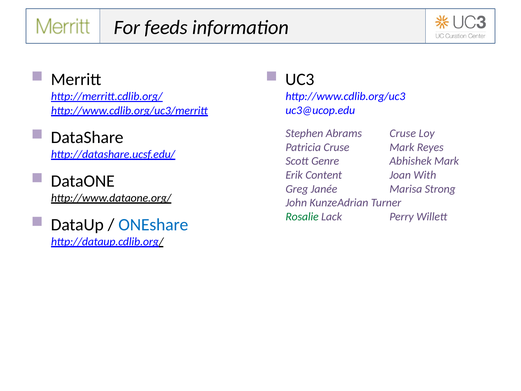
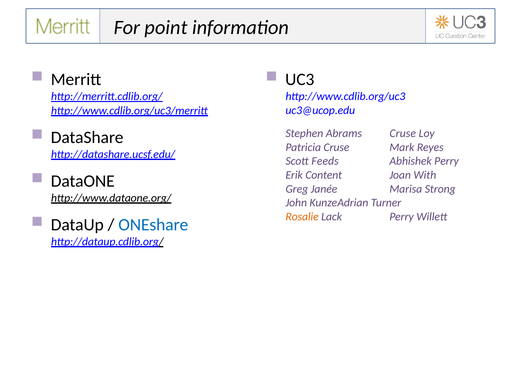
feeds: feeds -> point (166, 27)
Genre: Genre -> Feeds (325, 161)
Abhishek Mark: Mark -> Perry (447, 161)
Rosalie colour: green -> orange (302, 216)
